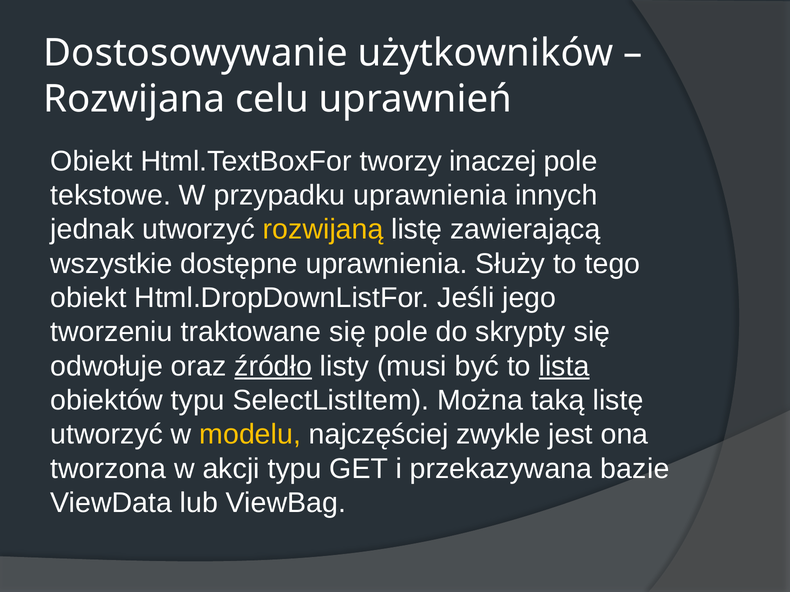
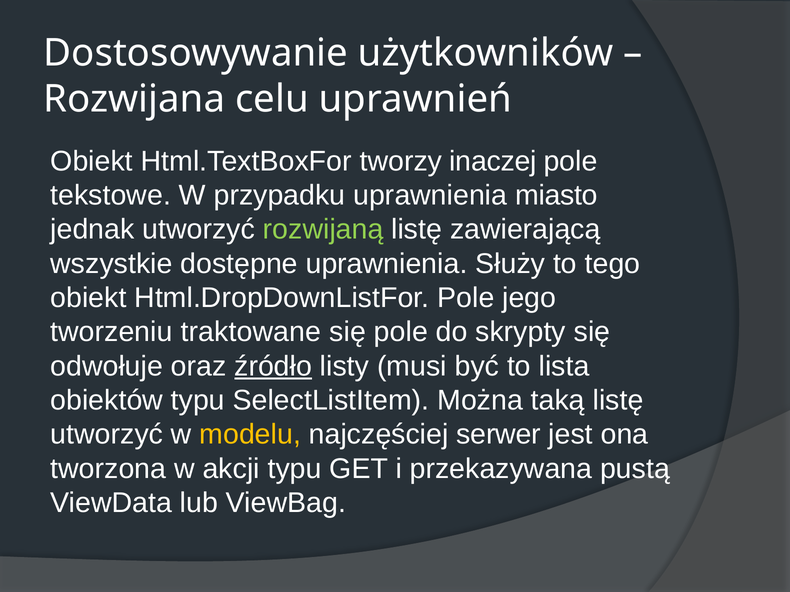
innych: innych -> miasto (556, 195)
rozwijaną colour: yellow -> light green (323, 230)
Html.DropDownListFor Jeśli: Jeśli -> Pole (466, 298)
lista underline: present -> none (564, 367)
zwykle: zwykle -> serwer (499, 435)
bazie: bazie -> pustą (635, 469)
